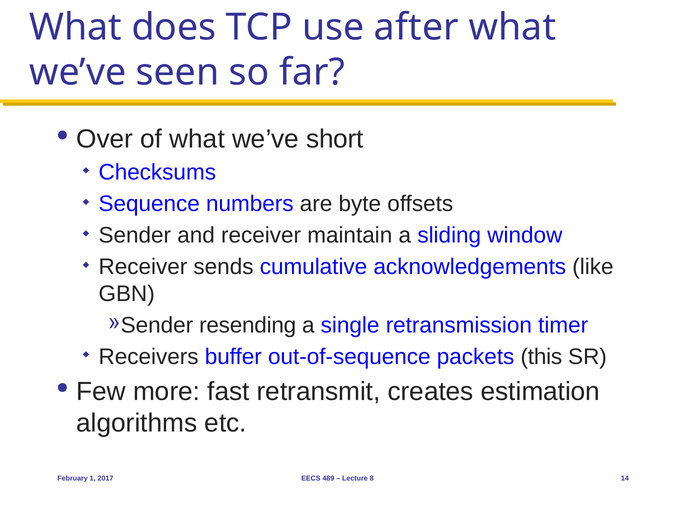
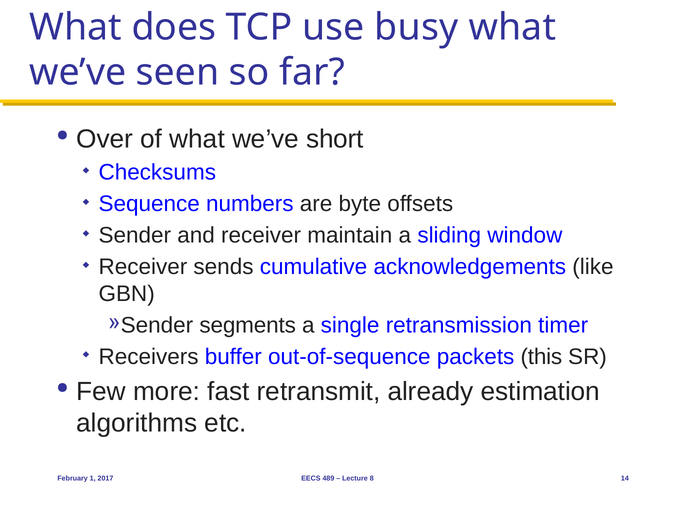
after: after -> busy (416, 27)
resending: resending -> segments (248, 326)
creates: creates -> already (431, 392)
